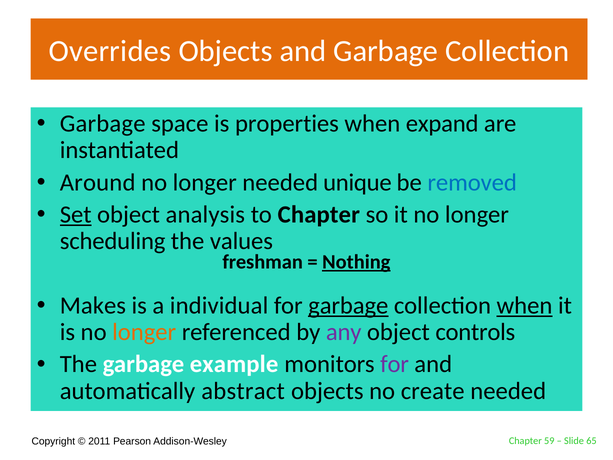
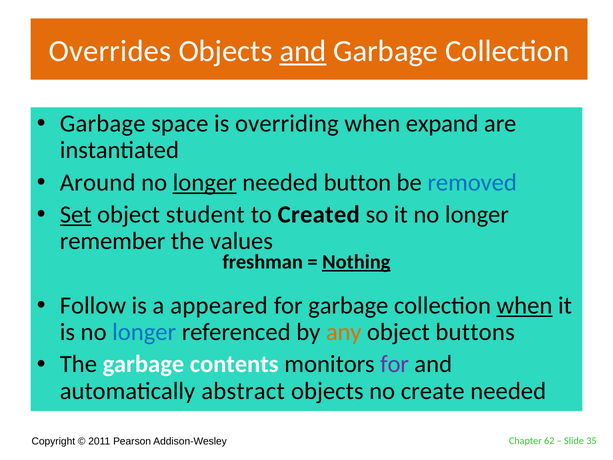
and underline: none -> present (303, 51)
properties: properties -> overriding (287, 124)
longer underline: none -> present (205, 182)
unique: unique -> button (357, 182)
analysis: analysis -> student (205, 214)
to Chapter: Chapter -> Created (319, 214)
scheduling: scheduling -> remember (113, 241)
Makes: Makes -> Follow (93, 305)
individual: individual -> appeared (219, 305)
garbage underline: present -> none (348, 305)
longer colour: orange -> blue (144, 332)
any colour: purple -> orange (344, 332)
controls: controls -> buttons (475, 332)
example: example -> contents (234, 364)
59: 59 -> 62 (549, 441)
65: 65 -> 35 (591, 441)
